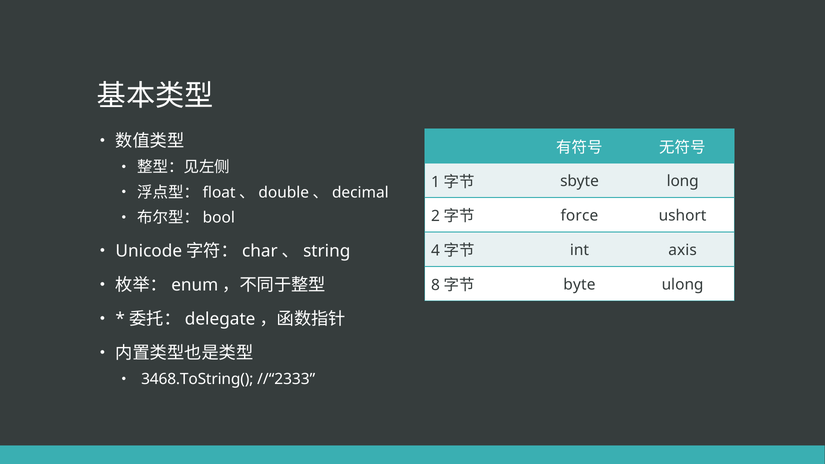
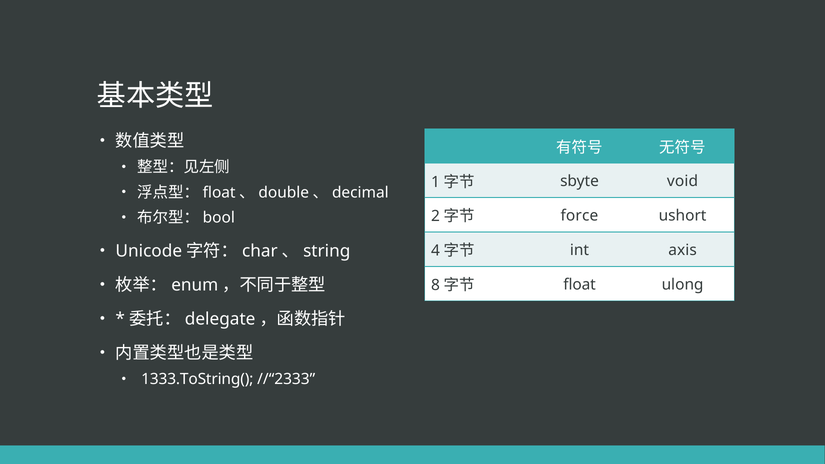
long: long -> void (683, 181)
byte: byte -> float (580, 285)
3468.ToString(: 3468.ToString( -> 1333.ToString( (197, 379)
